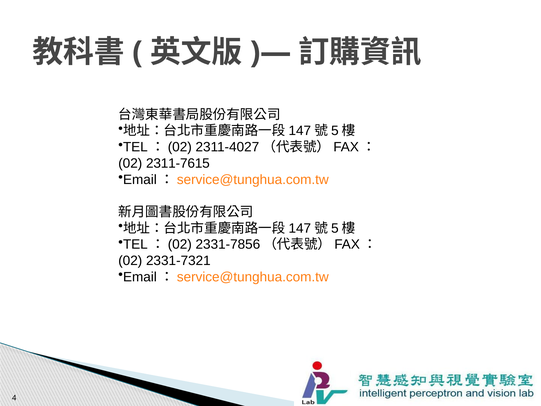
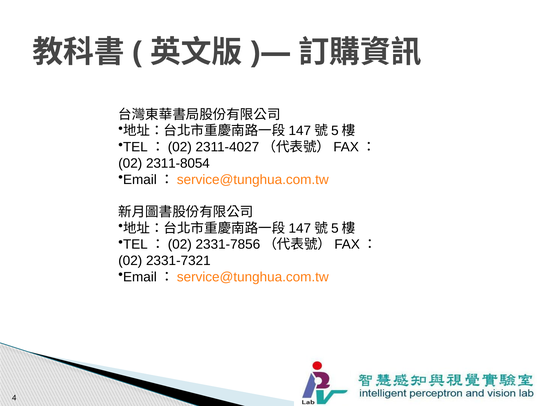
2311-7615: 2311-7615 -> 2311-8054 (178, 163)
